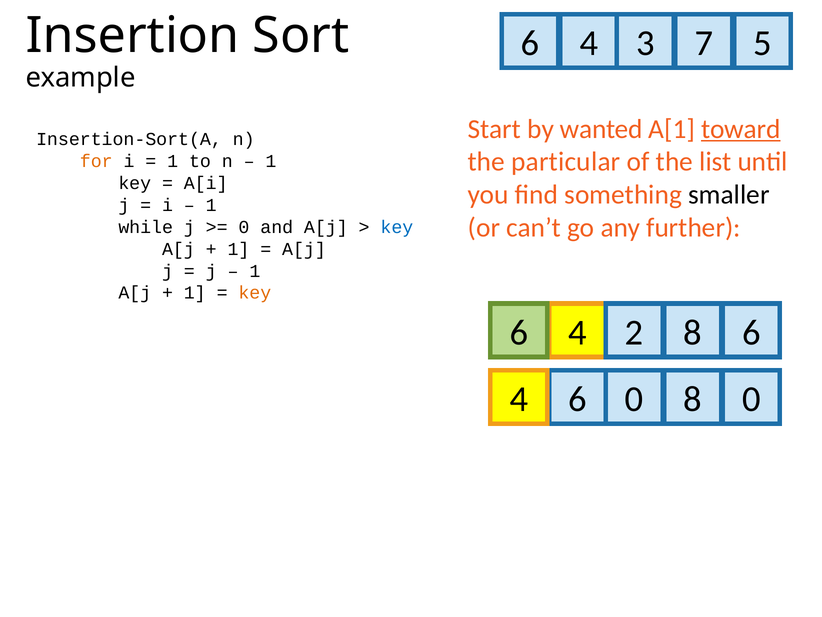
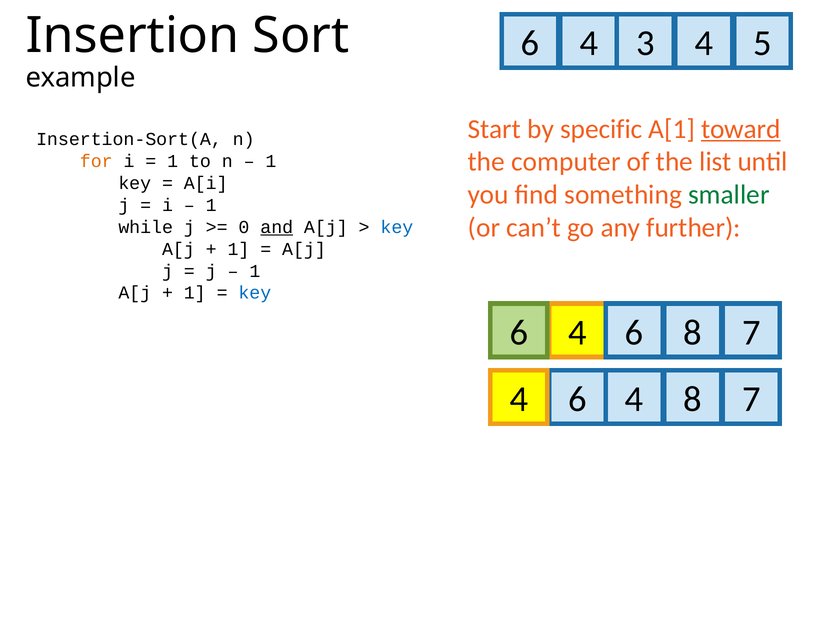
3 7: 7 -> 4 (704, 43)
wanted: wanted -> specific (601, 129)
particular: particular -> computer (566, 162)
smaller colour: black -> green (729, 195)
and underline: none -> present (277, 227)
key colour: orange -> blue (255, 293)
6 2: 2 -> 6 (634, 333)
6: 6 -> 7 (751, 333)
4 0: 0 -> 4 (634, 399)
0: 0 -> 7 (751, 399)
